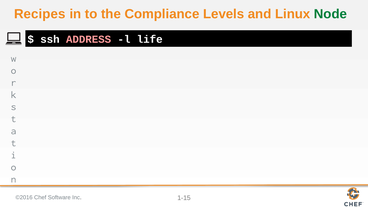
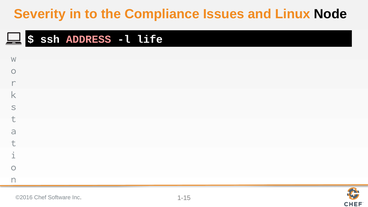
Recipes: Recipes -> Severity (40, 14)
Levels: Levels -> Issues (224, 14)
Node colour: green -> black (330, 14)
